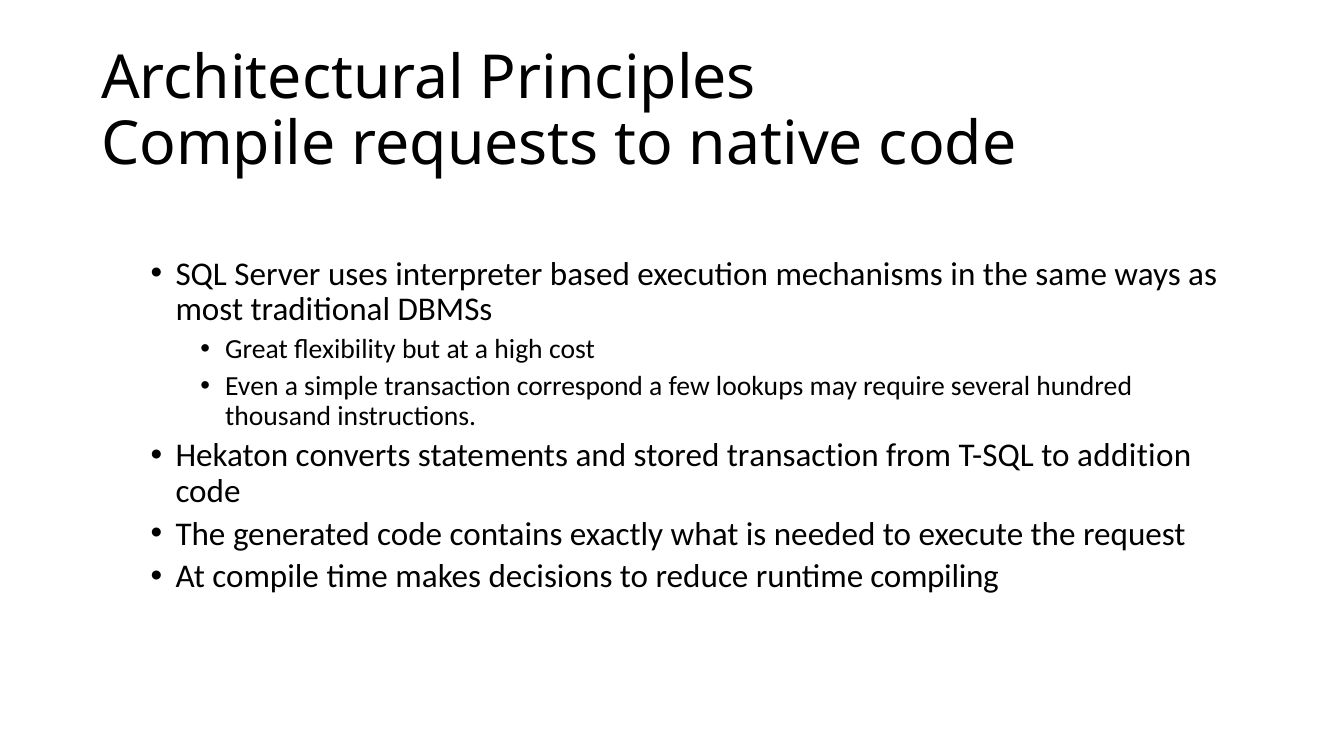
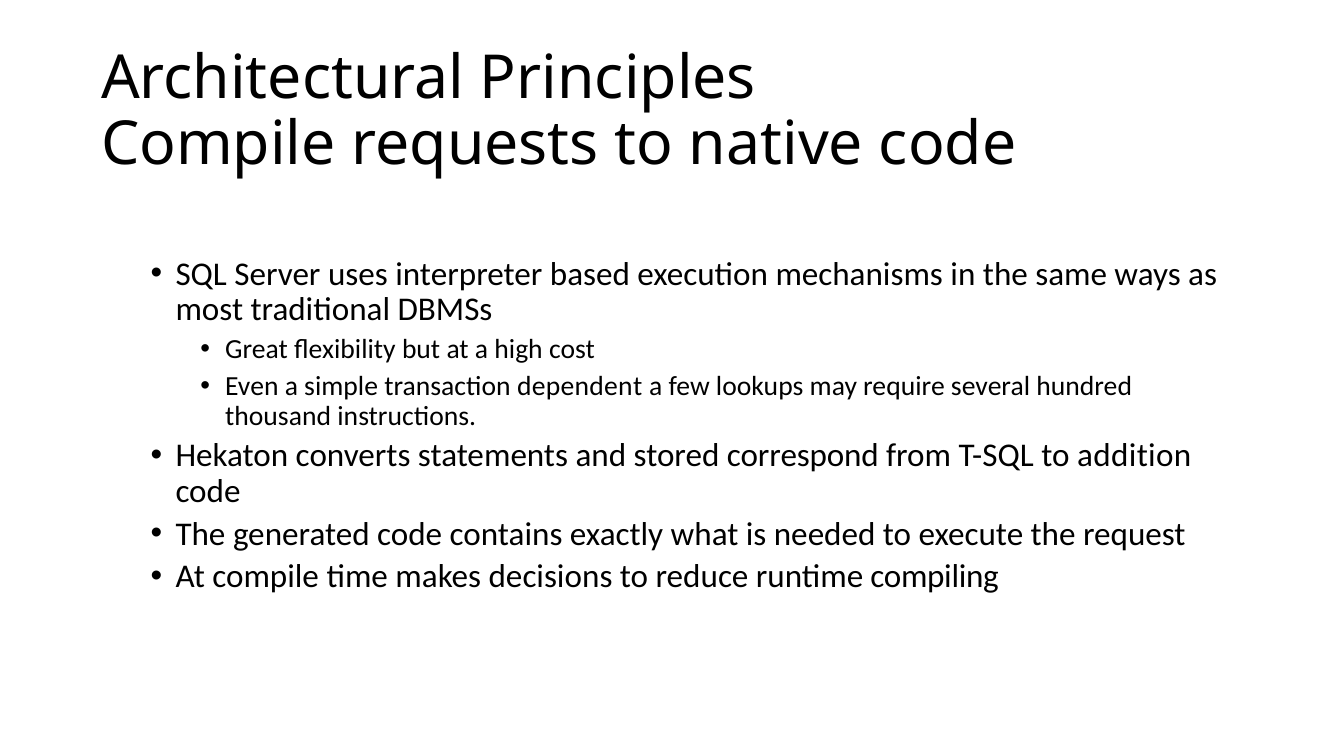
correspond: correspond -> dependent (580, 386)
stored transaction: transaction -> correspond (803, 456)
